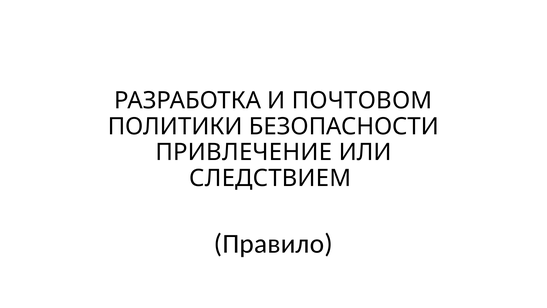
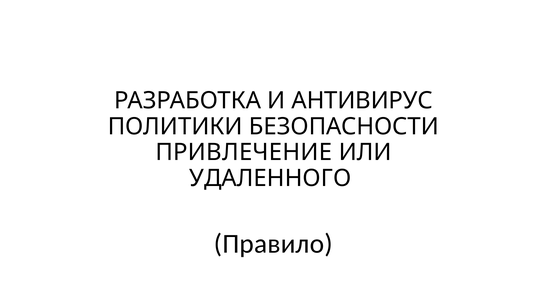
ПОЧТОВОМ: ПОЧТОВОМ -> АНТИВИРУС (362, 100)
СЛЕДСТВИЕМ: СЛЕДСТВИЕМ -> УДАЛЕННОГО (270, 178)
